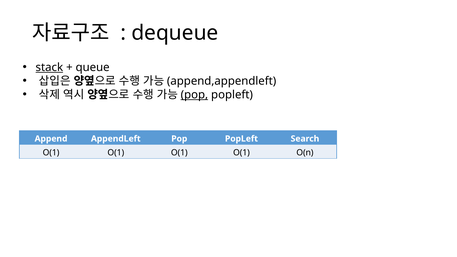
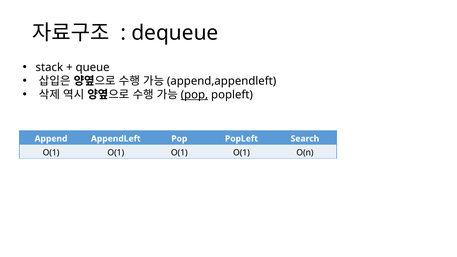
stack underline: present -> none (49, 67)
